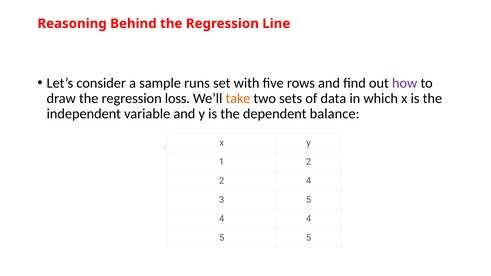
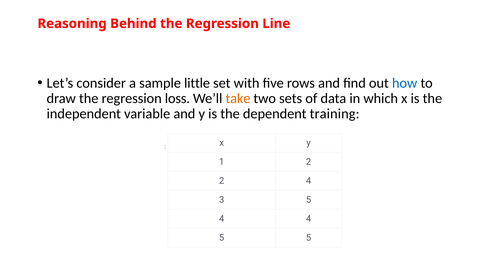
runs: runs -> little (197, 83)
how colour: purple -> blue (405, 83)
balance: balance -> training (335, 114)
